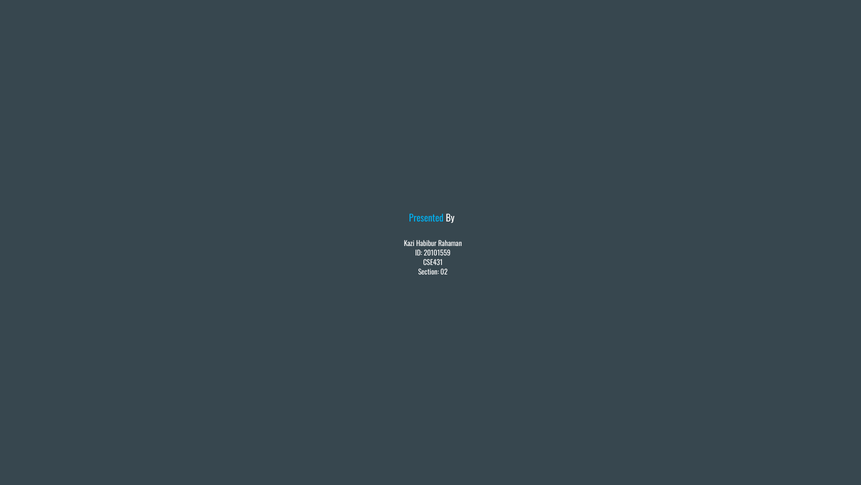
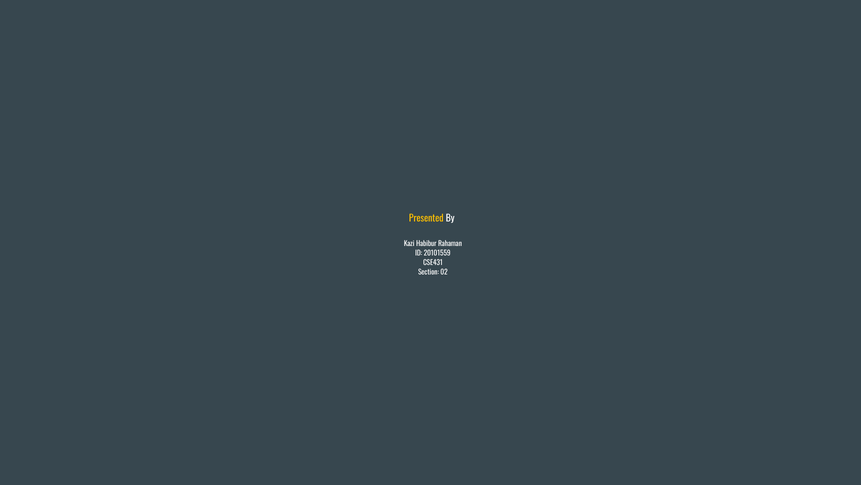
Presented colour: light blue -> yellow (426, 219)
